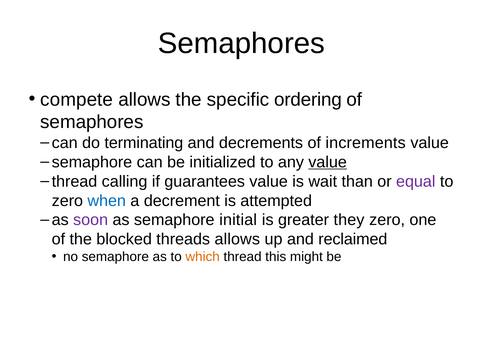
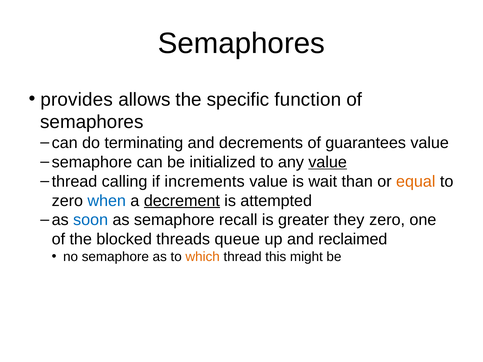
compete: compete -> provides (77, 100)
ordering: ordering -> function (308, 100)
increments: increments -> guarantees (366, 143)
guarantees: guarantees -> increments (205, 182)
equal colour: purple -> orange (416, 182)
decrement underline: none -> present (182, 201)
soon colour: purple -> blue (91, 220)
initial: initial -> recall (238, 220)
threads allows: allows -> queue (237, 239)
